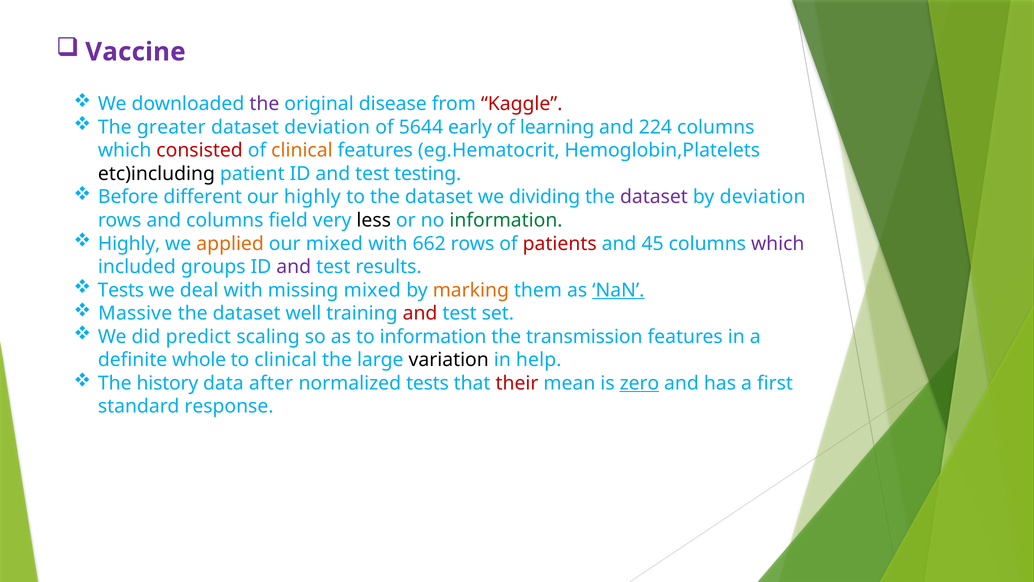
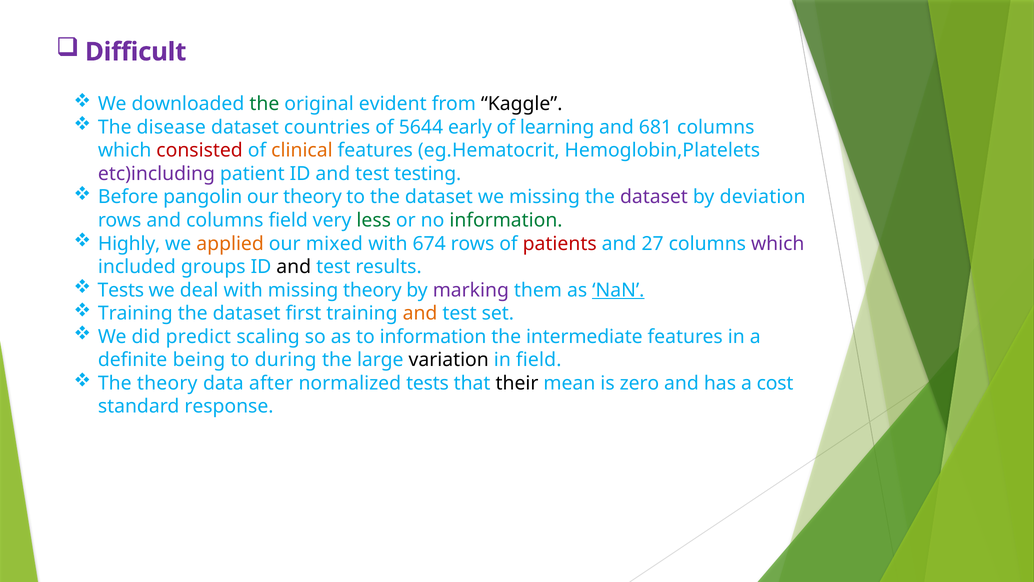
Vaccine: Vaccine -> Difficult (136, 52)
the colour: purple -> green (264, 104)
disease: disease -> evident (393, 104)
Kaggle colour: red -> black (522, 104)
greater: greater -> disease (171, 127)
dataset deviation: deviation -> countries (327, 127)
224: 224 -> 681 (655, 127)
etc)including colour: black -> purple (156, 174)
different: different -> pangolin (203, 197)
our highly: highly -> theory (313, 197)
we dividing: dividing -> missing (545, 197)
less colour: black -> green (374, 220)
662: 662 -> 674 (429, 243)
45: 45 -> 27 (653, 243)
and colour: purple -> black (294, 267)
missing mixed: mixed -> theory (372, 290)
marking colour: orange -> purple (471, 290)
Massive: Massive -> Training (135, 313)
well: well -> first (303, 313)
and colour: red -> orange (420, 313)
transmission: transmission -> intermediate (584, 336)
whole: whole -> being (199, 360)
to clinical: clinical -> during (286, 360)
in help: help -> field (539, 360)
The history: history -> theory (167, 383)
their colour: red -> black (517, 383)
zero underline: present -> none (639, 383)
first: first -> cost (775, 383)
